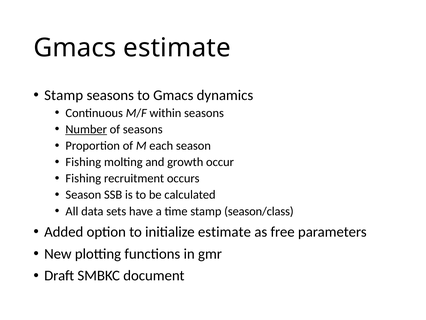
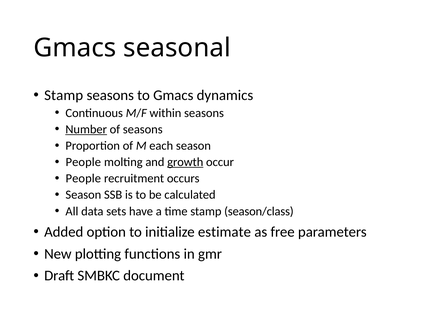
Gmacs estimate: estimate -> seasonal (177, 48)
Fishing: Fishing -> People (83, 162)
growth underline: none -> present (185, 162)
Fishing: Fishing -> People (83, 178)
